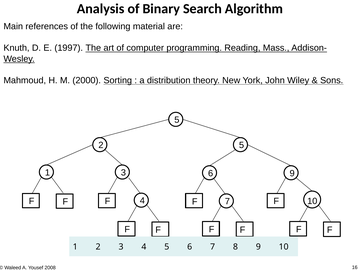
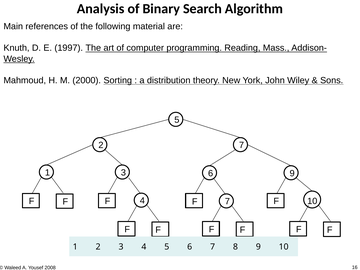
2 5: 5 -> 7 (242, 145)
